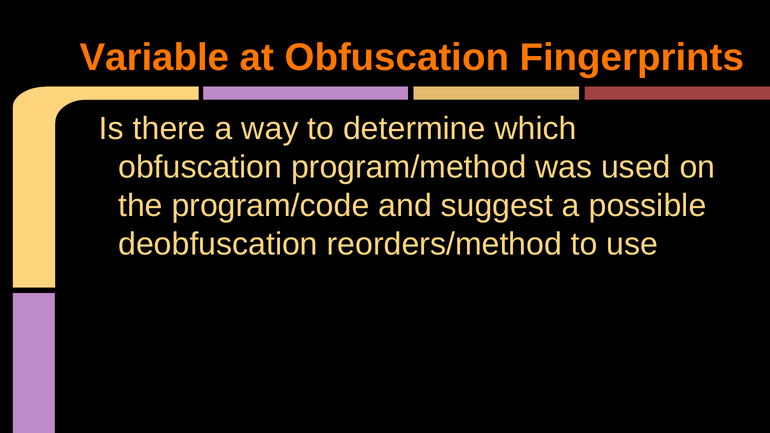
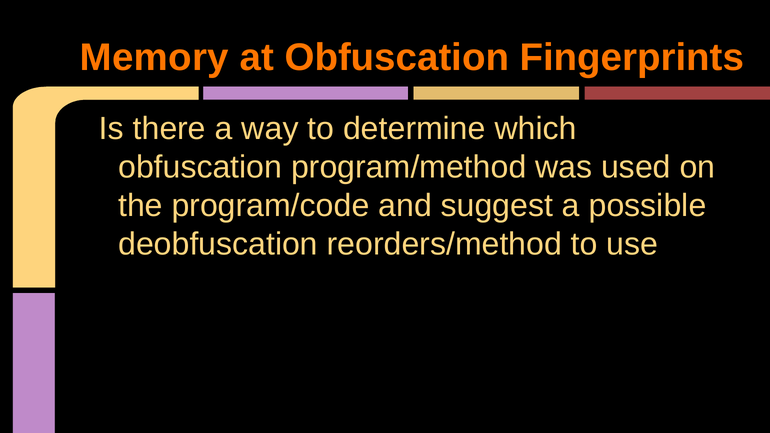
Variable: Variable -> Memory (154, 58)
